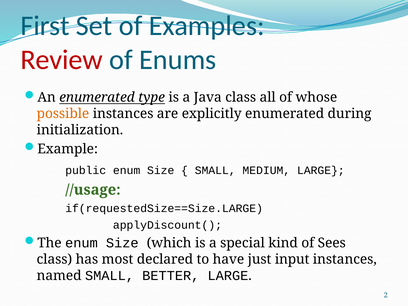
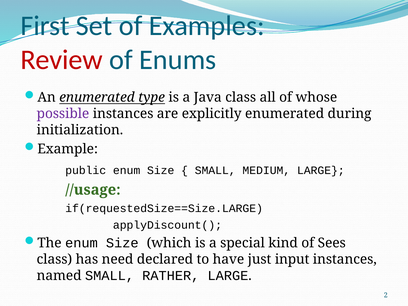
possible colour: orange -> purple (63, 114)
most: most -> need (118, 259)
BETTER: BETTER -> RATHER (171, 276)
